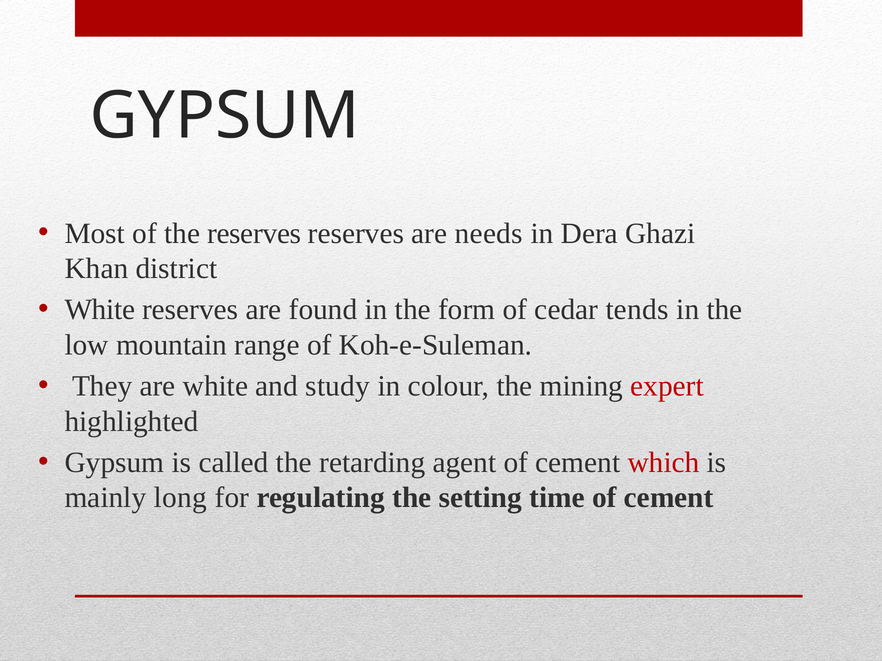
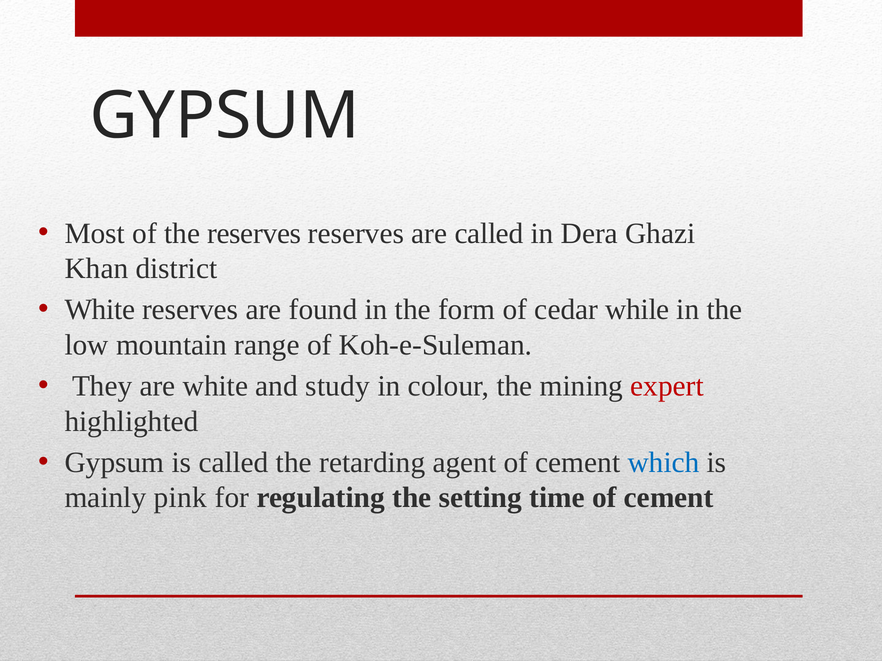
are needs: needs -> called (489, 234)
tends: tends -> while (637, 310)
which colour: red -> blue (663, 463)
long: long -> pink (180, 498)
